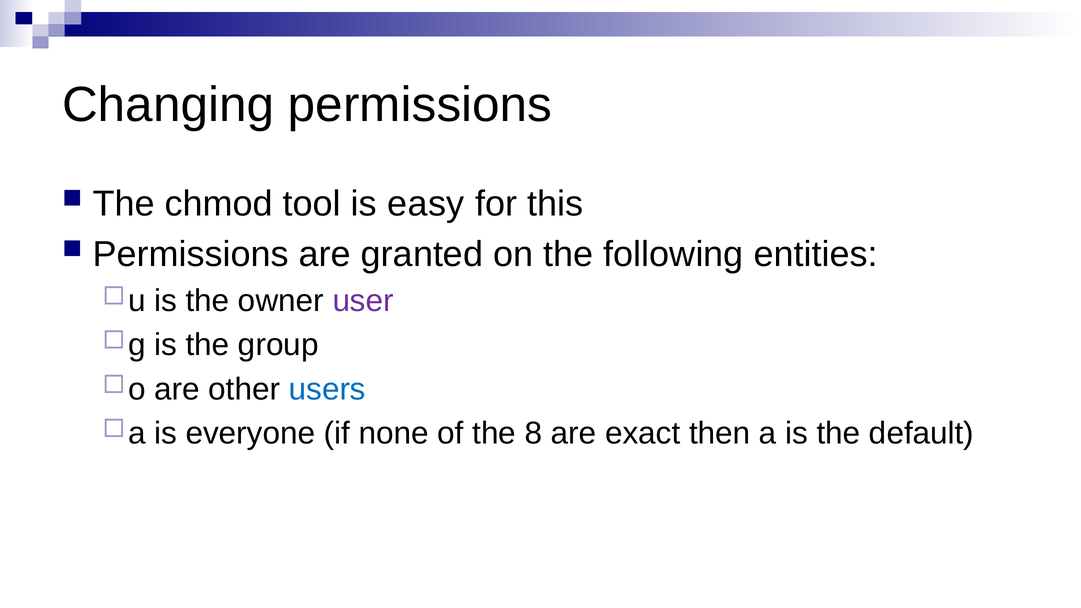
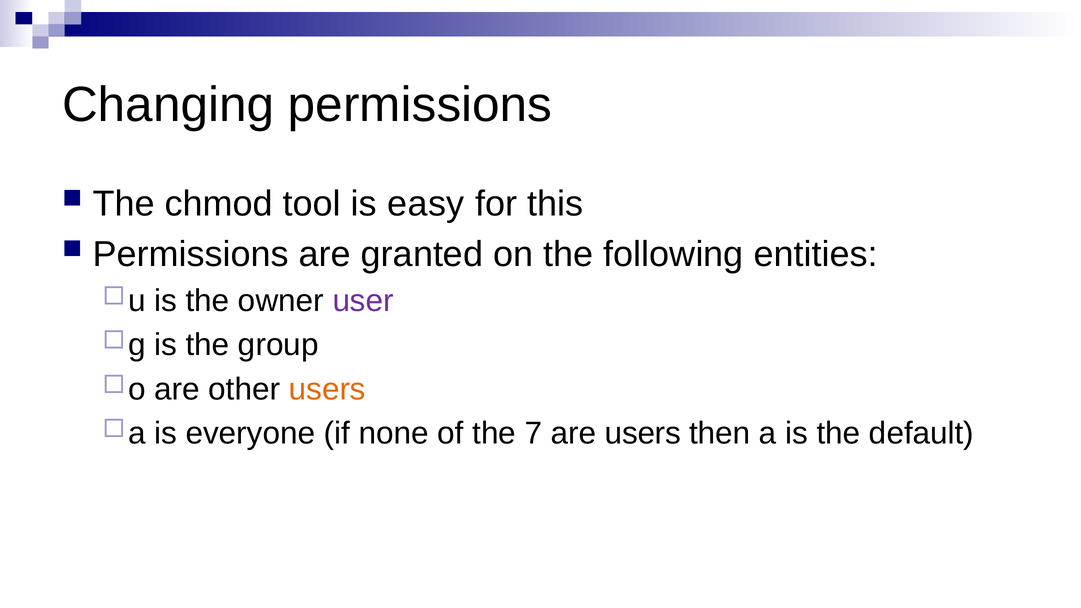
users colour: blue -> orange (327, 389)
8: 8 -> 7 (534, 433)
are exact: exact -> users (643, 433)
